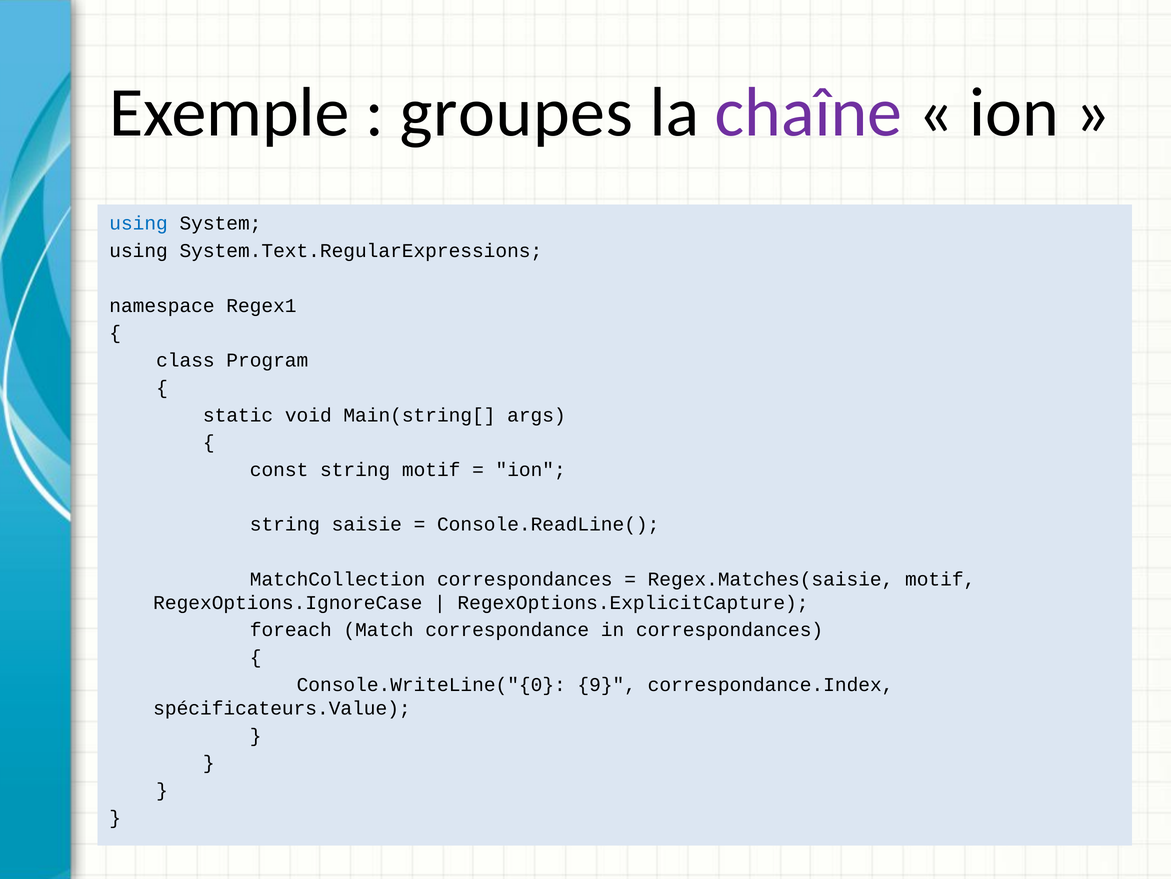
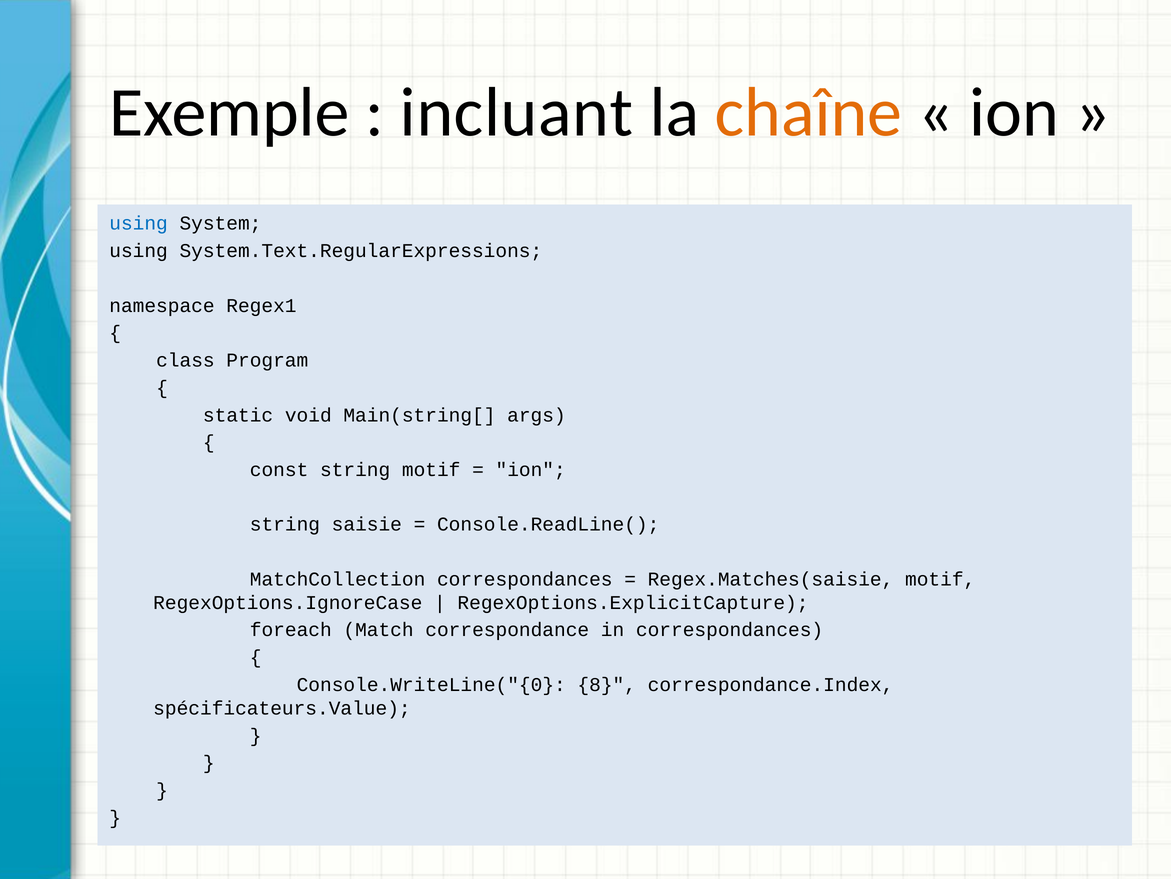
groupes: groupes -> incluant (517, 113)
chaîne colour: purple -> orange (808, 113)
9: 9 -> 8 (607, 684)
